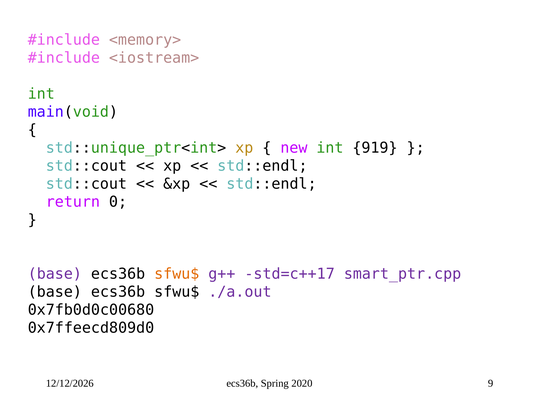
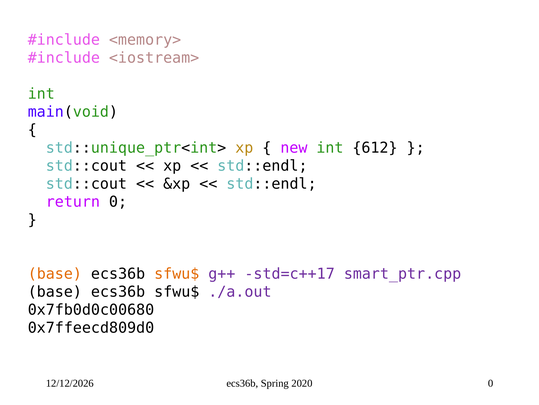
919: 919 -> 612 (375, 147)
base colour: purple -> orange (55, 273)
2020 9: 9 -> 0 (491, 383)
